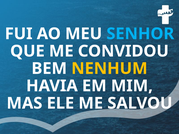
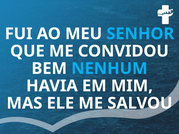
NENHUM colour: yellow -> light blue (109, 69)
